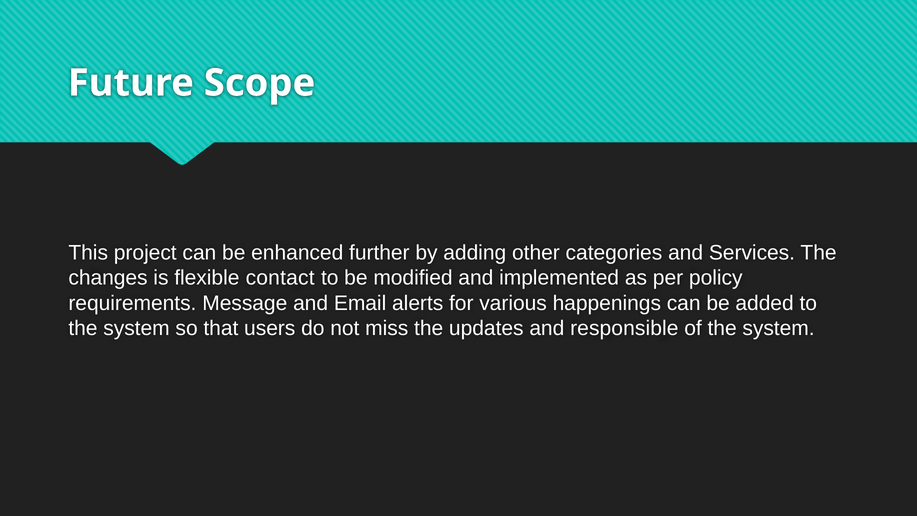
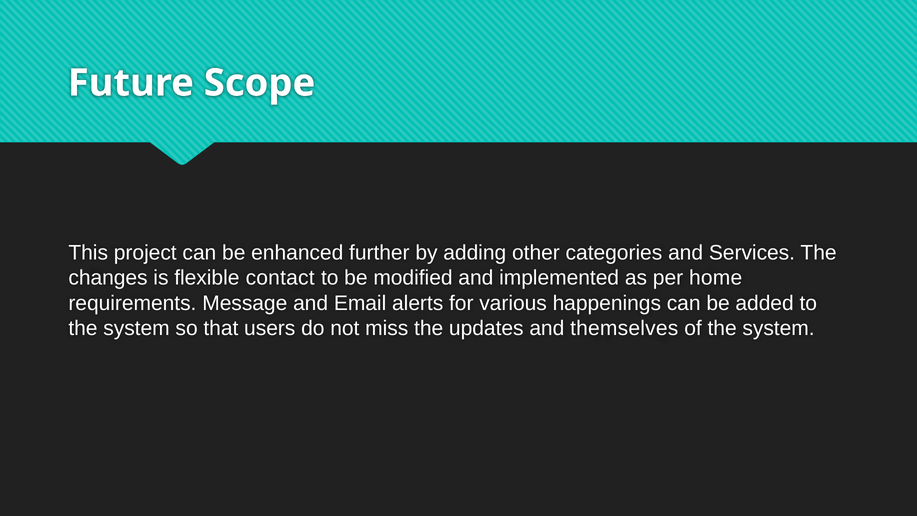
policy: policy -> home (716, 278)
responsible: responsible -> themselves (624, 328)
